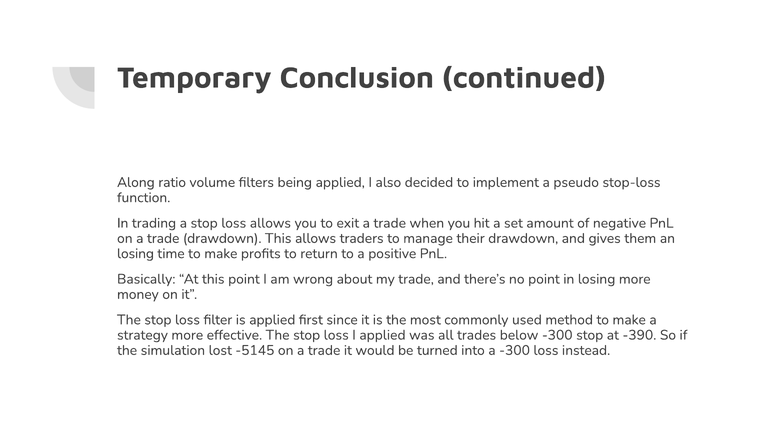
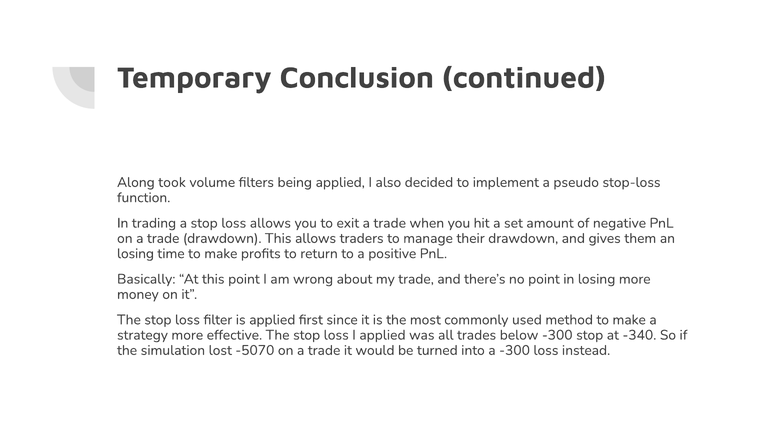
ratio: ratio -> took (172, 183)
-390: -390 -> -340 (639, 335)
-5145: -5145 -> -5070 (255, 351)
